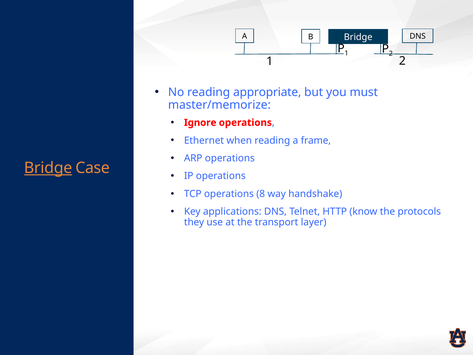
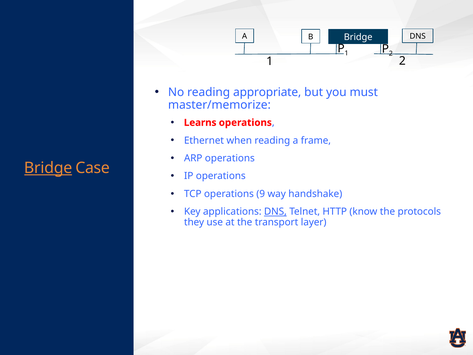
Ignore: Ignore -> Learns (200, 123)
8: 8 -> 9 (261, 194)
DNS underline: none -> present (275, 212)
